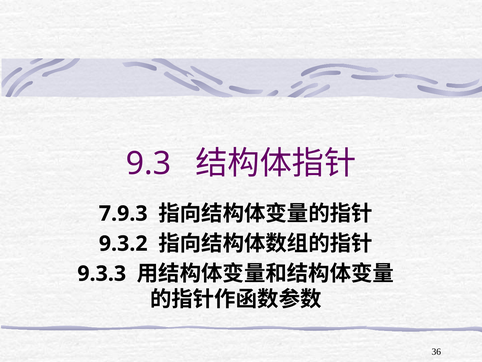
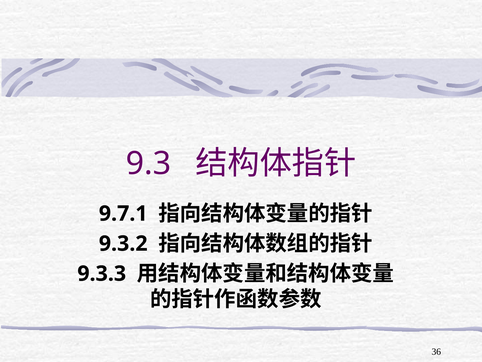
7.9.3: 7.9.3 -> 9.7.1 (123, 213)
